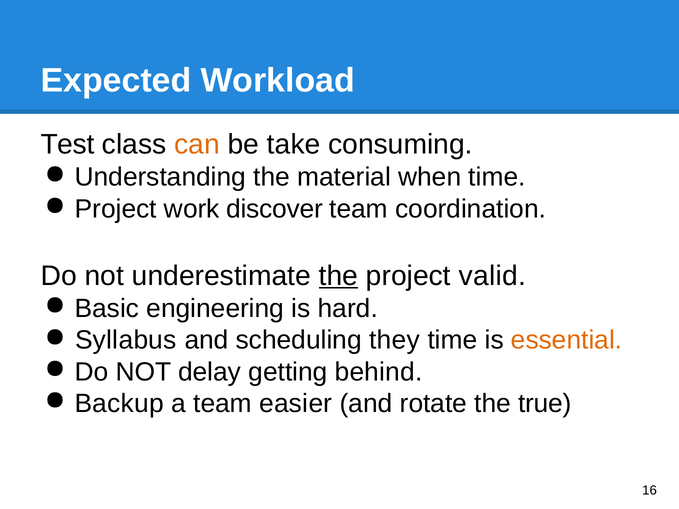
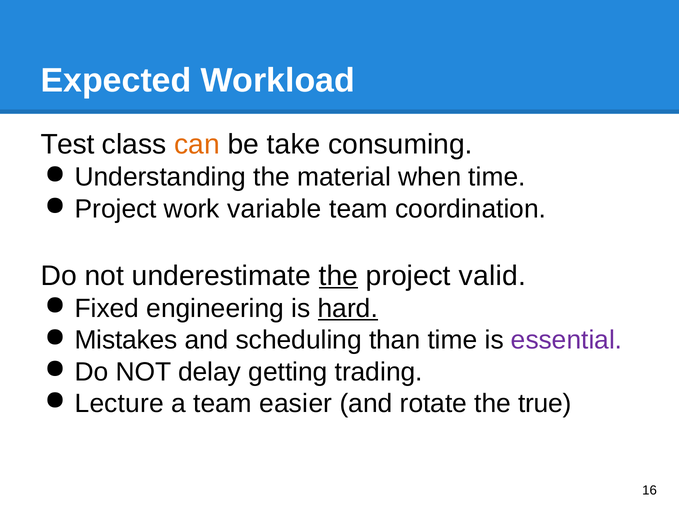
discover: discover -> variable (274, 209)
Basic: Basic -> Fixed (107, 309)
hard underline: none -> present (348, 309)
Syllabus: Syllabus -> Mistakes (126, 340)
they: they -> than (395, 340)
essential colour: orange -> purple (567, 340)
behind: behind -> trading (379, 372)
Backup: Backup -> Lecture (119, 404)
